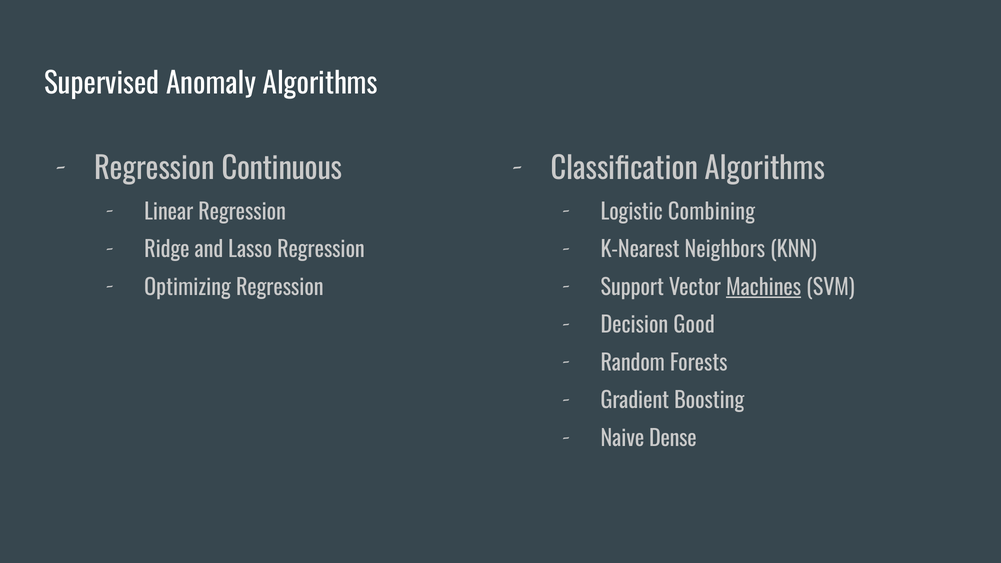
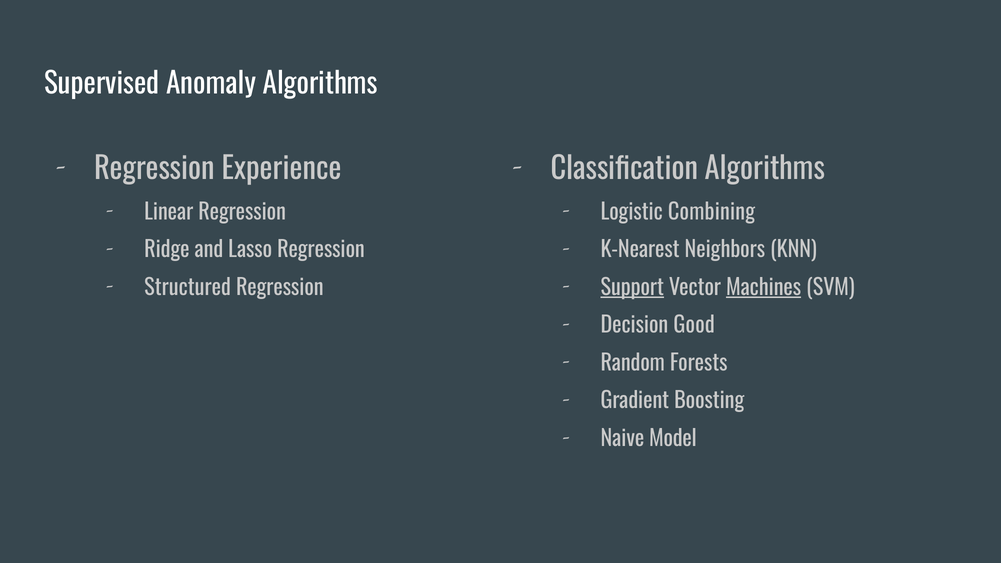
Continuous: Continuous -> Experience (282, 169)
Optimizing: Optimizing -> Structured (188, 288)
Support underline: none -> present (632, 288)
Dense: Dense -> Model (673, 439)
